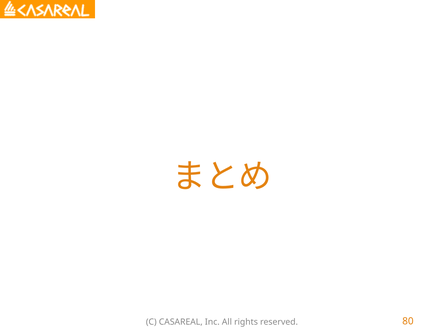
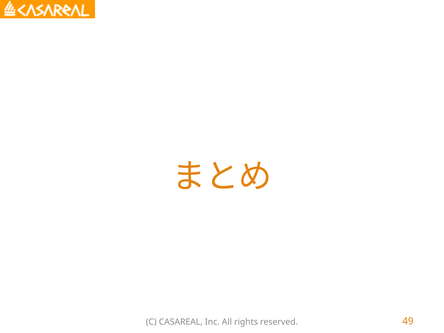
80: 80 -> 49 (408, 321)
